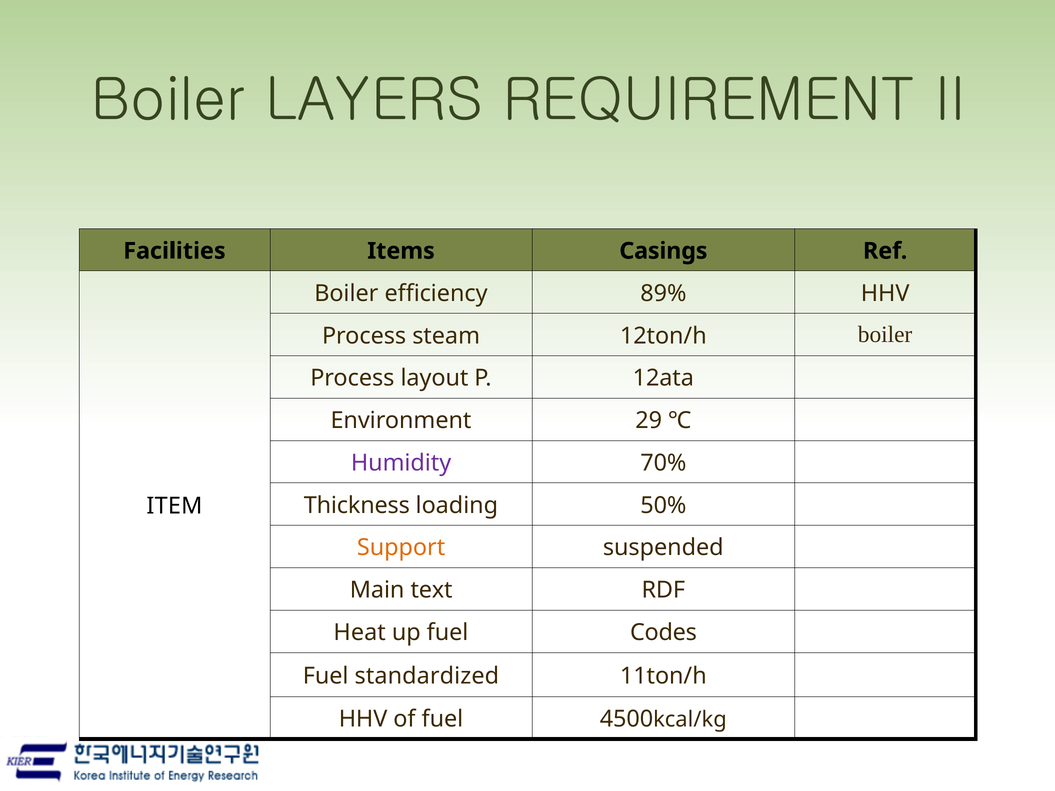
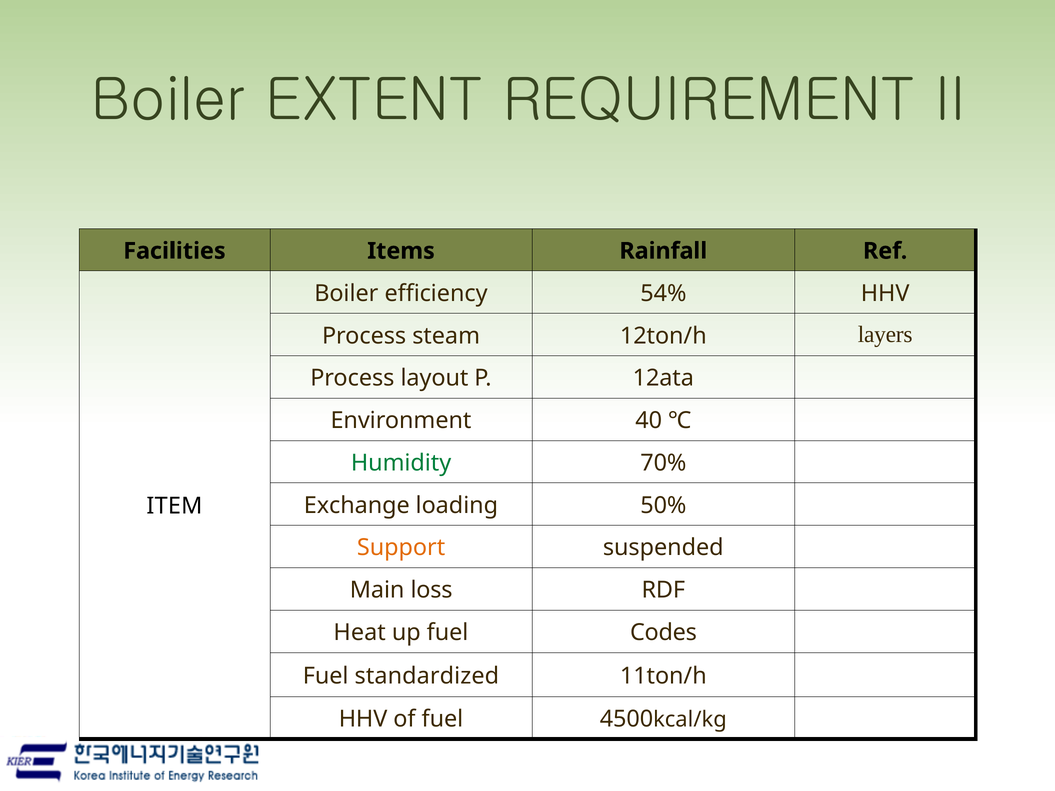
LAYERS: LAYERS -> EXTENT (374, 100)
Casings: Casings -> Rainfall (663, 251)
89%: 89% -> 54% (663, 293)
12ton/h boiler: boiler -> layers (885, 335)
29: 29 -> 40 (649, 421)
Humidity colour: purple -> green (401, 463)
Thickness: Thickness -> Exchange (357, 506)
text: text -> loss (432, 590)
